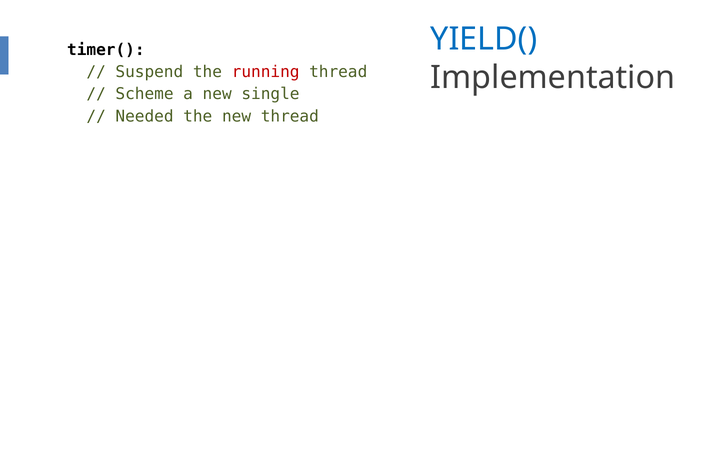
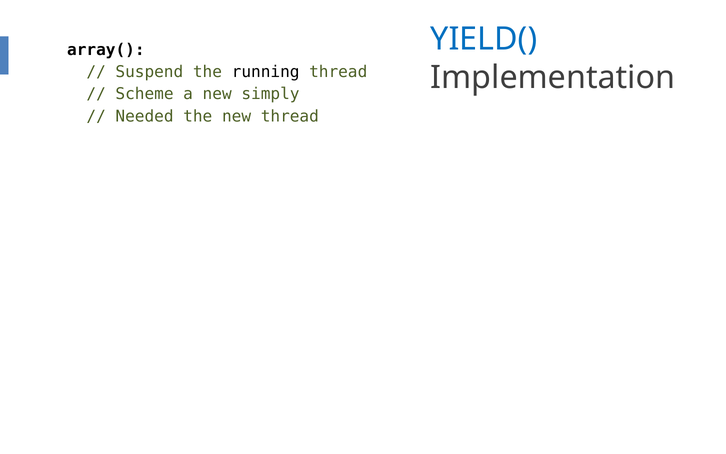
timer(: timer( -> array( (106, 50)
running colour: red -> black (266, 72)
single: single -> simply (270, 94)
